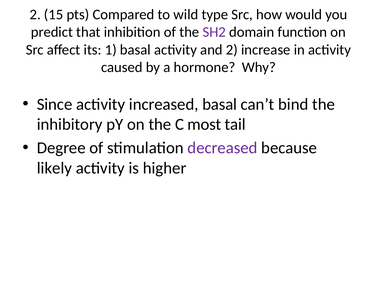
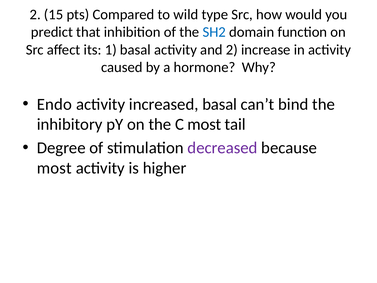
SH2 colour: purple -> blue (214, 32)
Since: Since -> Endo (54, 104)
likely: likely -> most (54, 168)
